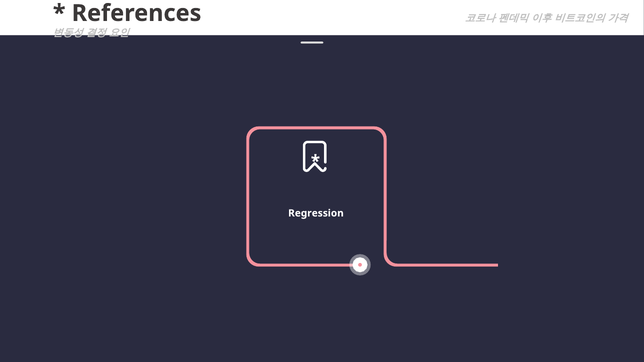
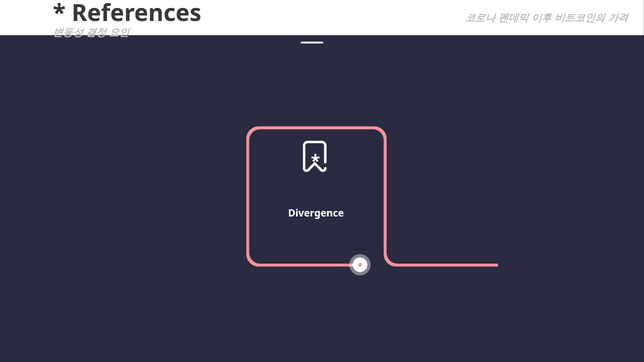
Regression: Regression -> Divergence (316, 213)
